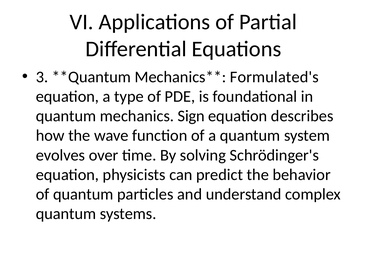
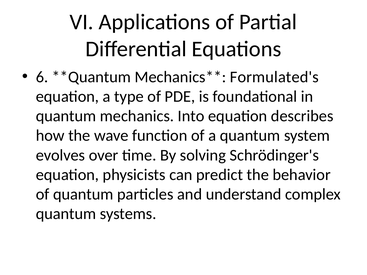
3: 3 -> 6 (42, 77)
Sign: Sign -> Into (191, 116)
